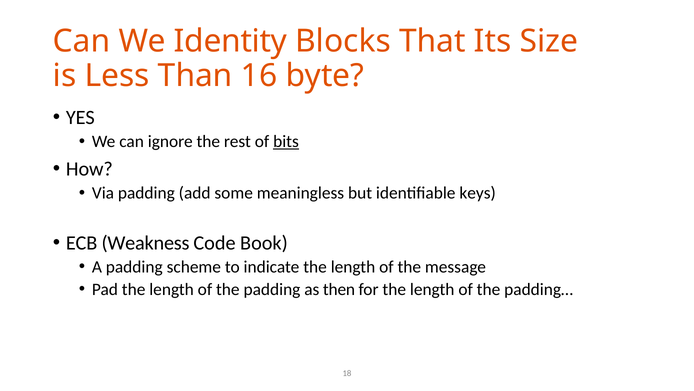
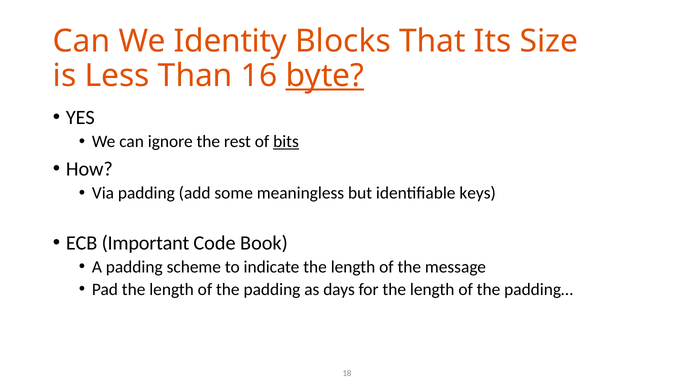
byte underline: none -> present (325, 76)
Weakness: Weakness -> Important (145, 243)
then: then -> days (339, 289)
